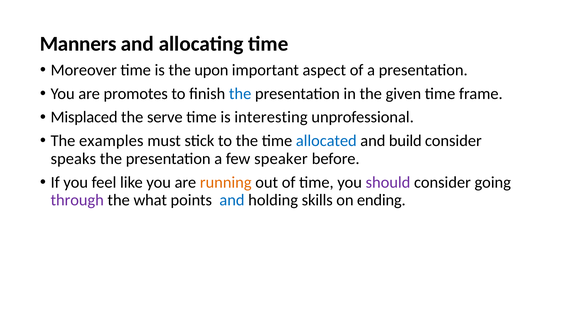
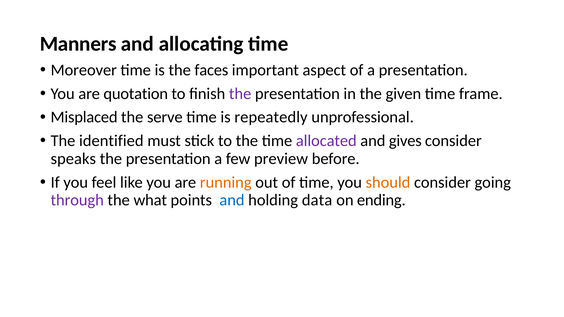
upon: upon -> faces (211, 70)
promotes: promotes -> quotation (136, 94)
the colour: blue -> purple (240, 94)
interesting: interesting -> repeatedly (271, 117)
examples: examples -> identified (111, 141)
allocated colour: blue -> purple (326, 141)
build: build -> gives (405, 141)
speaker: speaker -> preview (281, 159)
should colour: purple -> orange (388, 182)
skills: skills -> data (317, 200)
